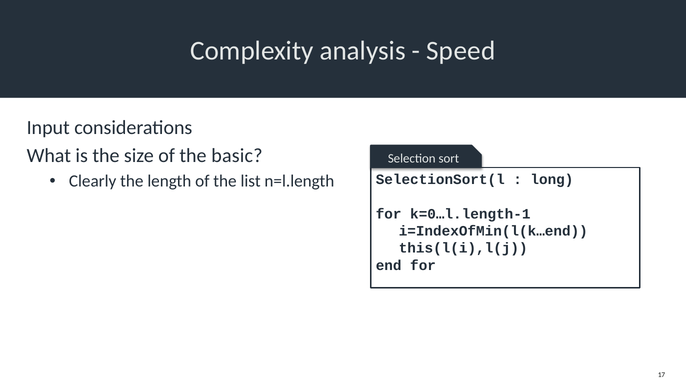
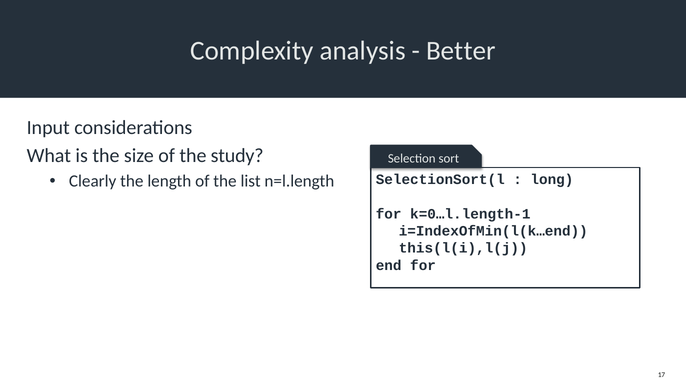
Speed: Speed -> Better (461, 51)
basic: basic -> study (237, 156)
